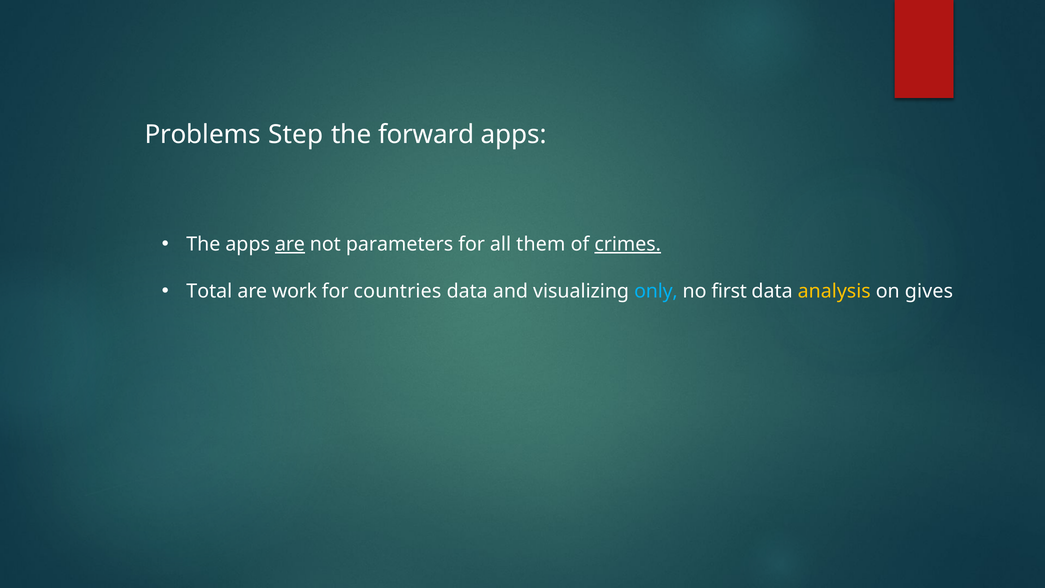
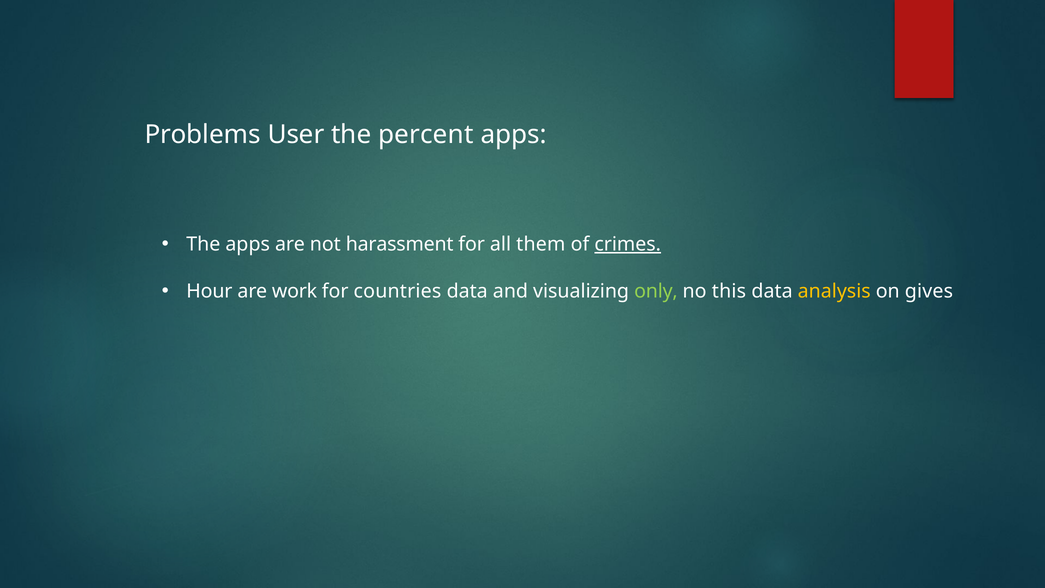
Step: Step -> User (296, 135)
forward: forward -> percent (426, 135)
are underline: present -> none (290, 244)
parameters: parameters -> harassment (400, 244)
Total: Total -> Hour (209, 291)
only colour: light blue -> light green (656, 291)
first: first -> this (729, 291)
